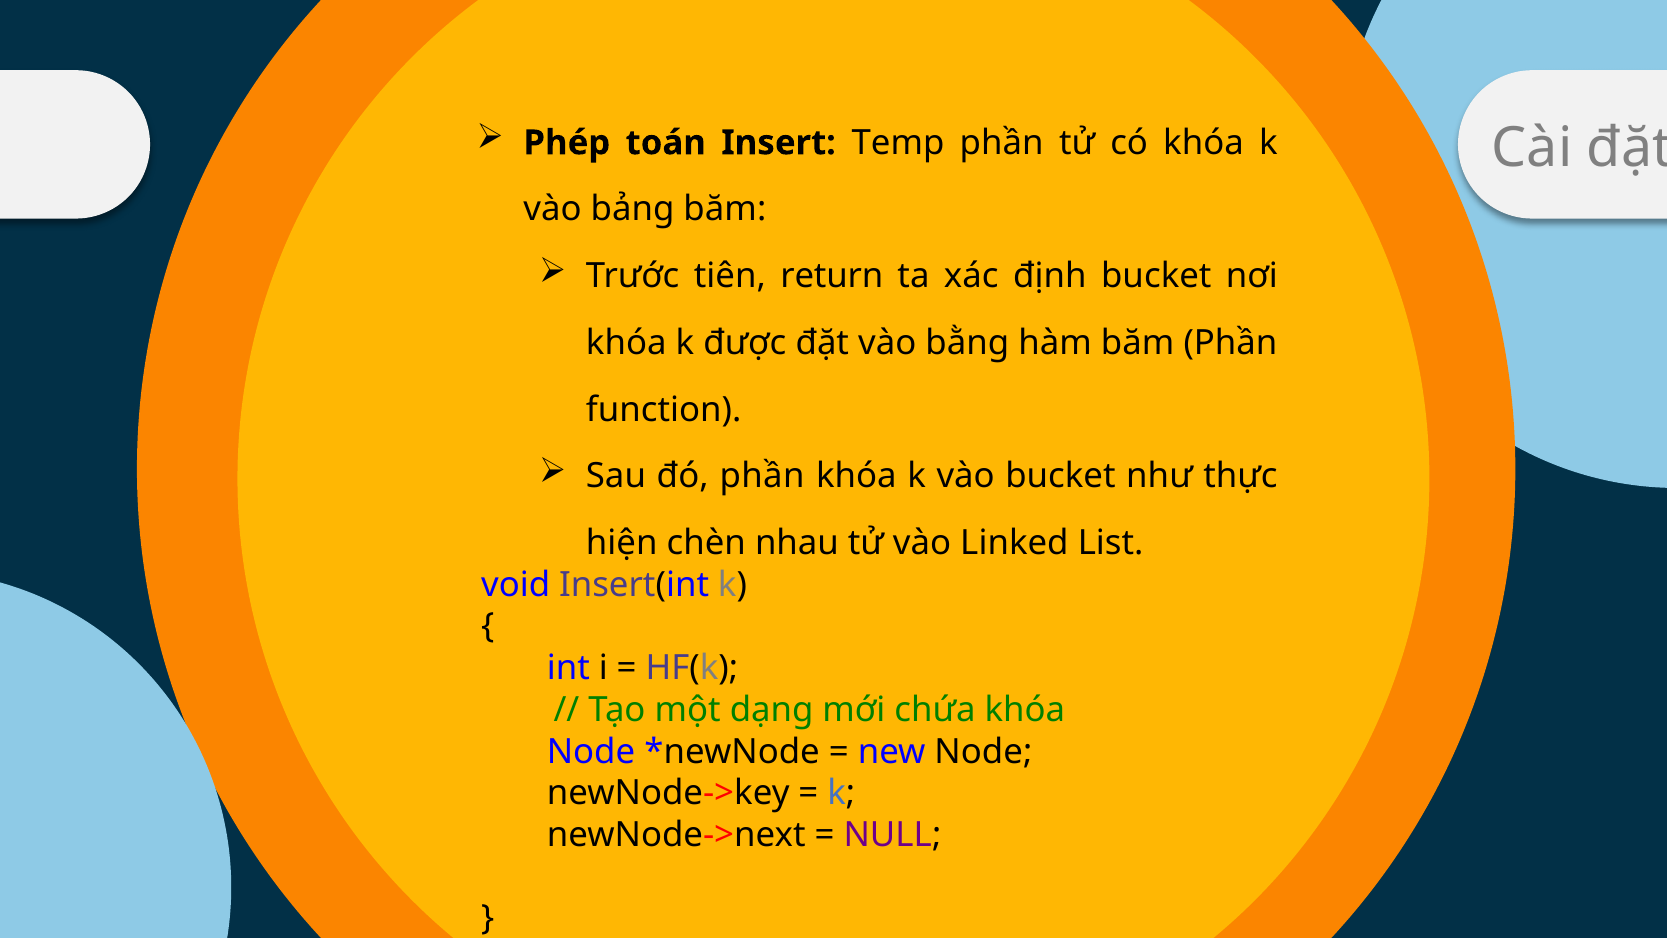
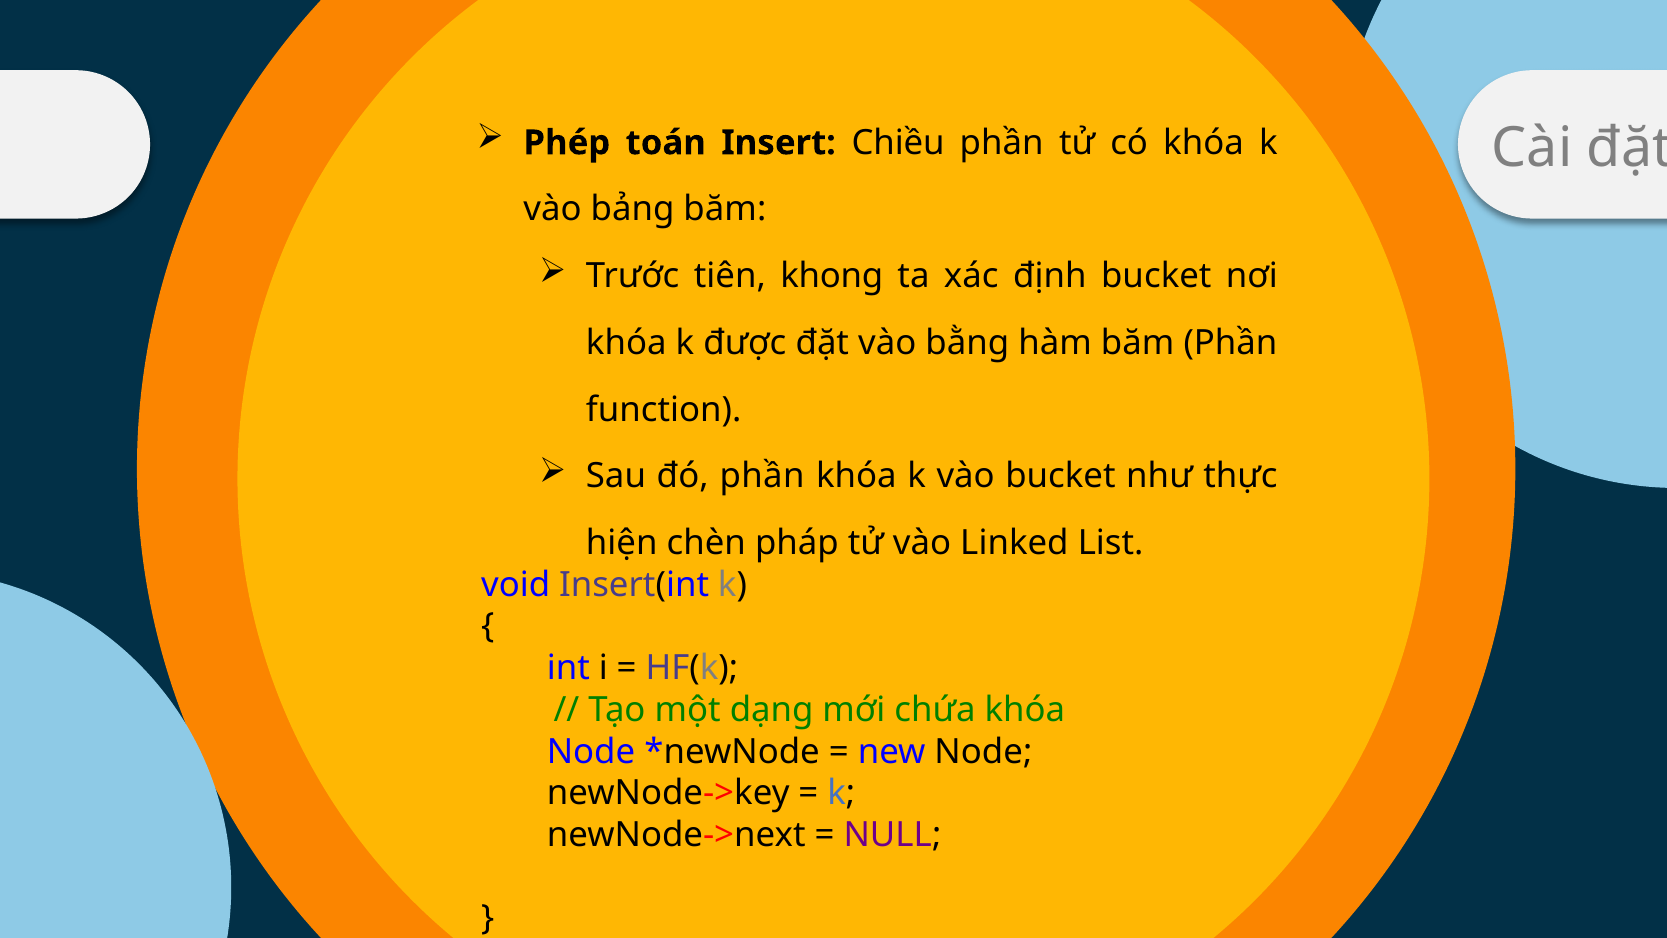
Temp: Temp -> Chiều (898, 143)
return: return -> khong (832, 276)
nhau: nhau -> pháp (797, 543)
